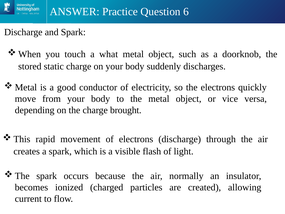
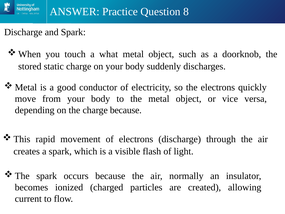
6: 6 -> 8 (186, 12)
charge brought: brought -> because (126, 110)
